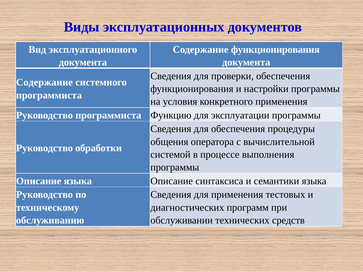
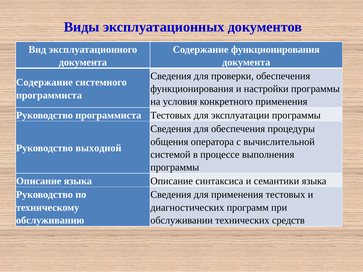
программиста Функцию: Функцию -> Тестовых (171, 115)
обработки: обработки -> выходной (98, 148)
